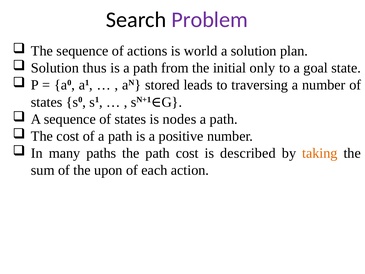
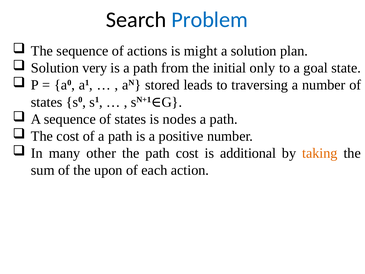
Problem colour: purple -> blue (210, 20)
world: world -> might (201, 51)
thus: thus -> very (95, 68)
paths: paths -> other (101, 153)
described: described -> additional (248, 153)
